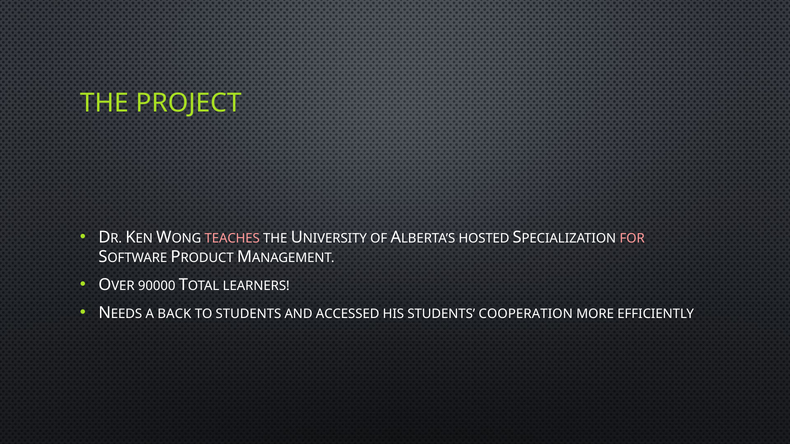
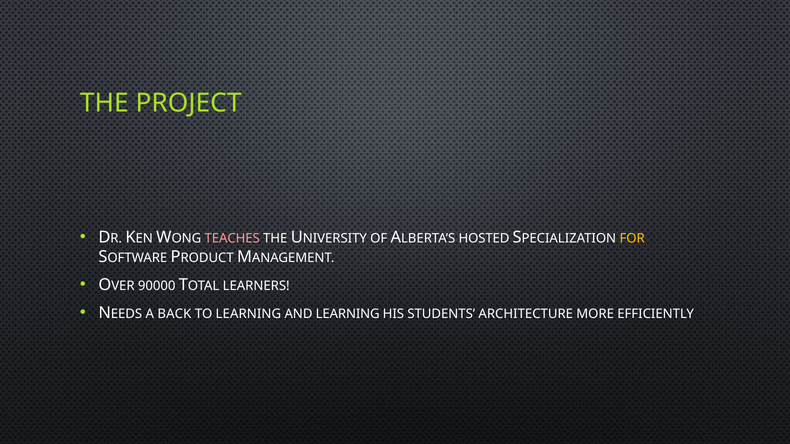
FOR colour: pink -> yellow (632, 238)
TO STUDENTS: STUDENTS -> LEARNING (248, 314)
AND ACCESSED: ACCESSED -> LEARNING (348, 314)
COOPERATION: COOPERATION -> ARCHITECTURE (526, 314)
